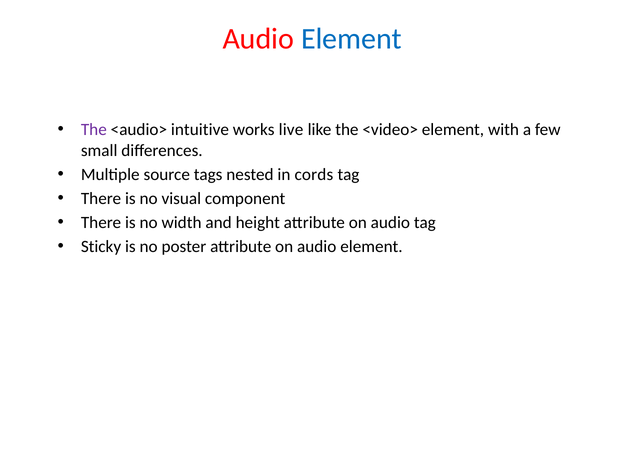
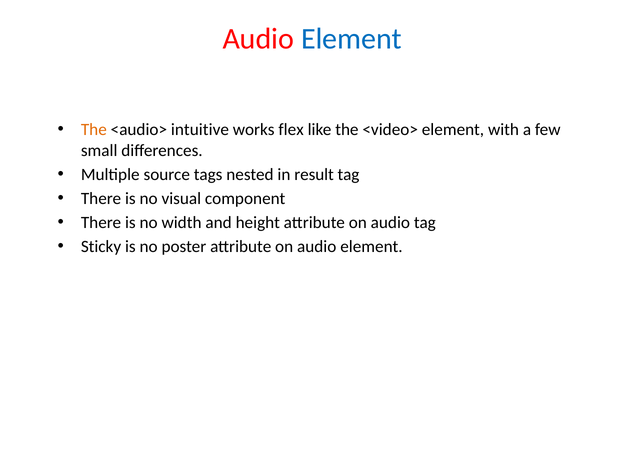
The colour: purple -> orange (94, 130)
live: live -> flex (291, 130)
cords: cords -> result (314, 174)
